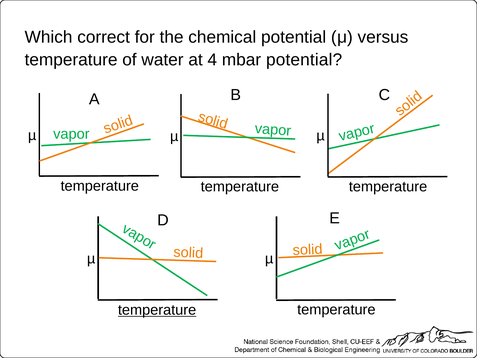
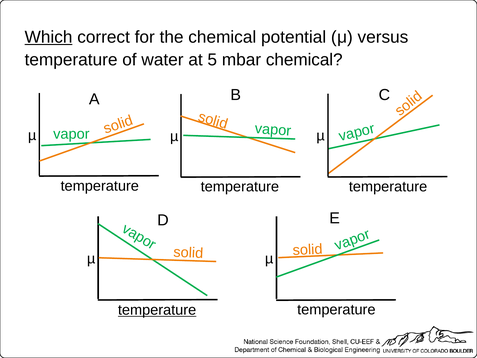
Which underline: none -> present (49, 37)
4: 4 -> 5 (212, 60)
mbar potential: potential -> chemical (304, 60)
